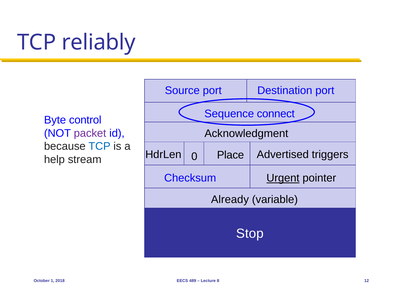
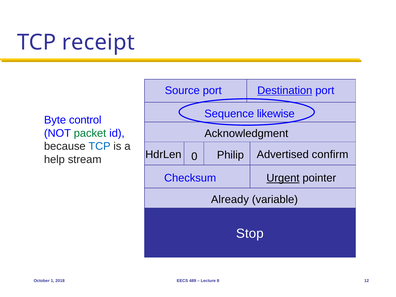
reliably: reliably -> receipt (98, 42)
Destination underline: none -> present (285, 91)
connect: connect -> likewise (276, 114)
packet colour: purple -> green (90, 133)
triggers: triggers -> confirm (330, 154)
Place: Place -> Philip (230, 155)
